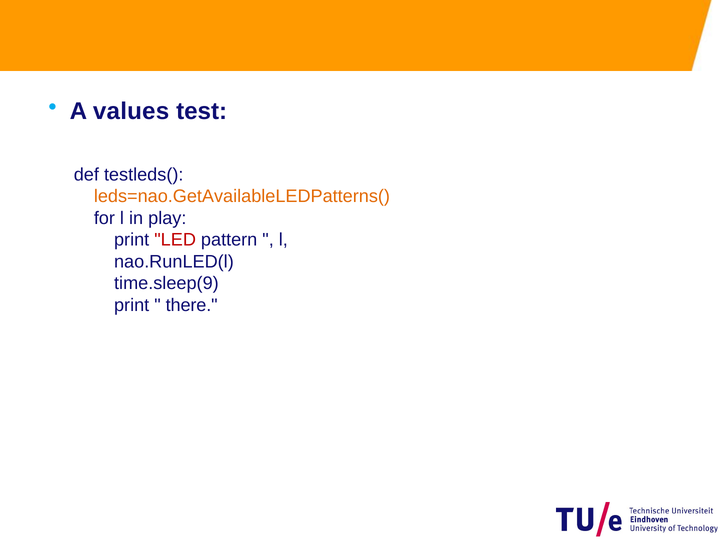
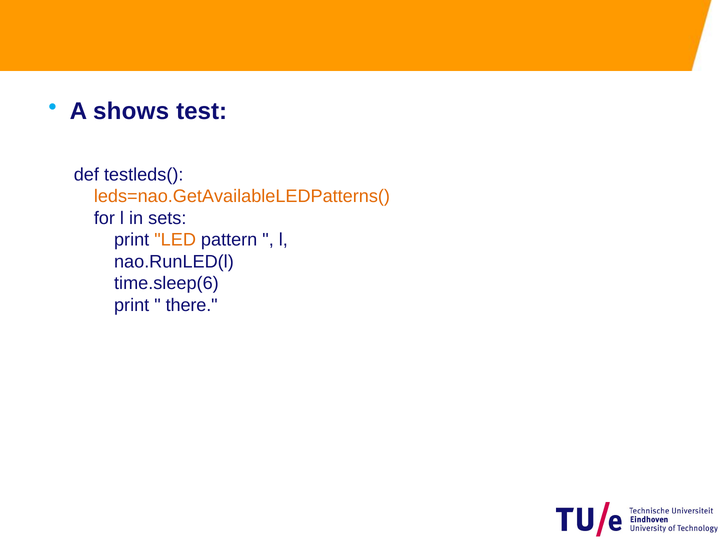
values: values -> shows (131, 111)
play: play -> sets (167, 218)
LED colour: red -> orange (175, 240)
time.sleep(9: time.sleep(9 -> time.sleep(6 (166, 283)
